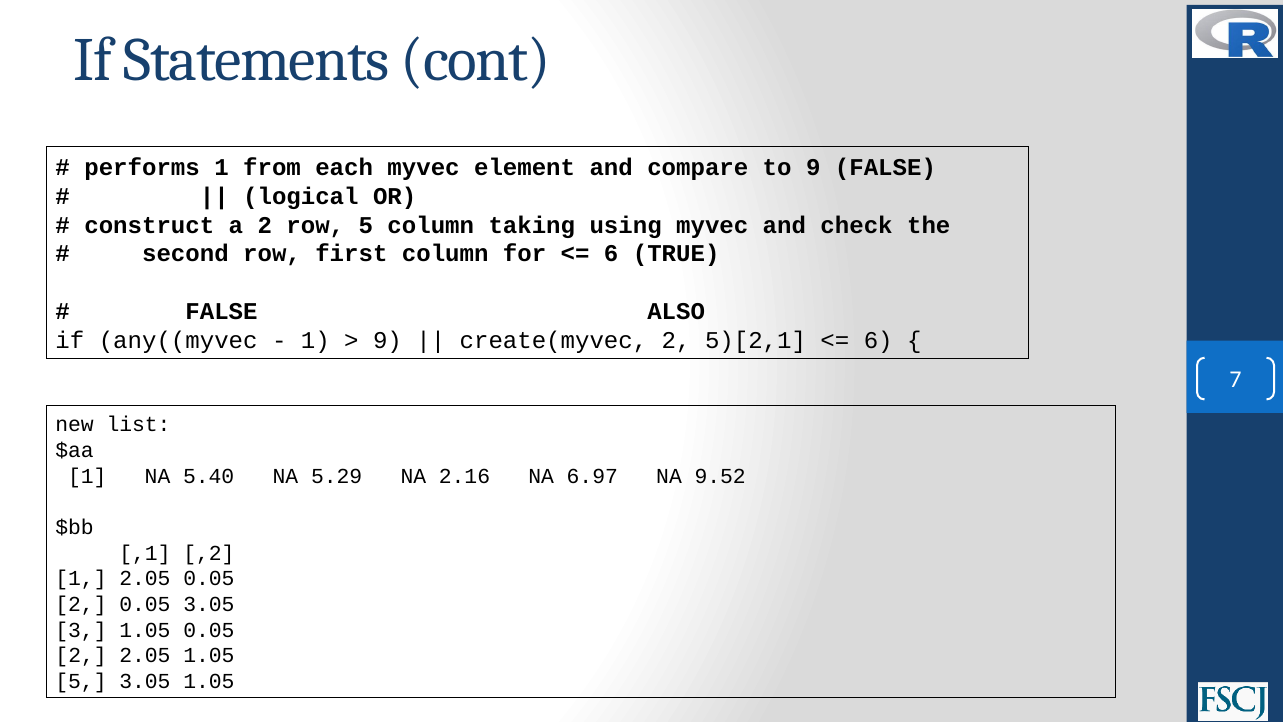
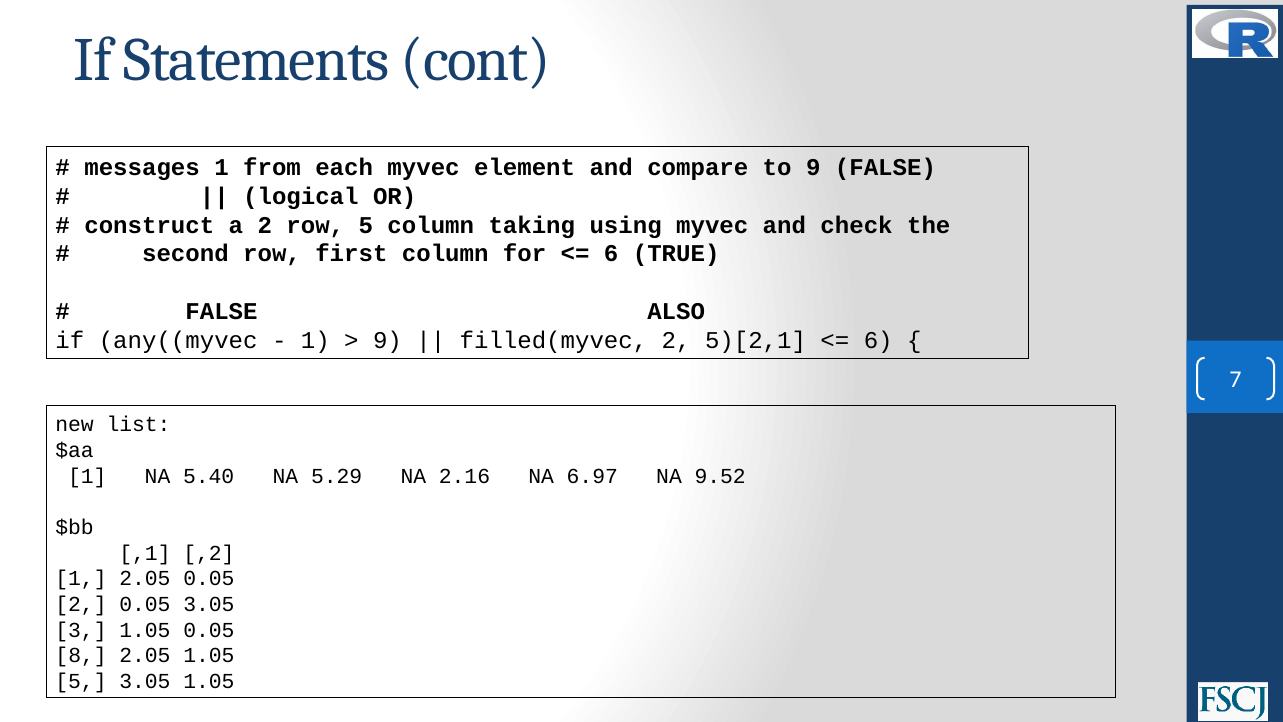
performs: performs -> messages (142, 167)
create(myvec: create(myvec -> filled(myvec (553, 340)
2: 2 -> 8 (81, 656)
